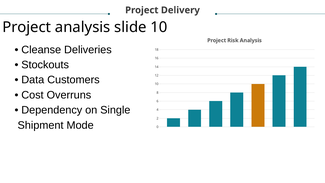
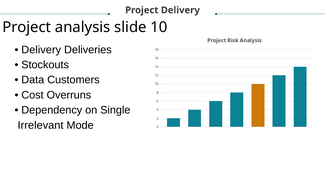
Cleanse: Cleanse -> Delivery (41, 50)
Shipment: Shipment -> Irrelevant (41, 125)
